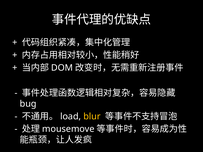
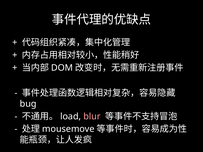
blur colour: yellow -> pink (92, 117)
